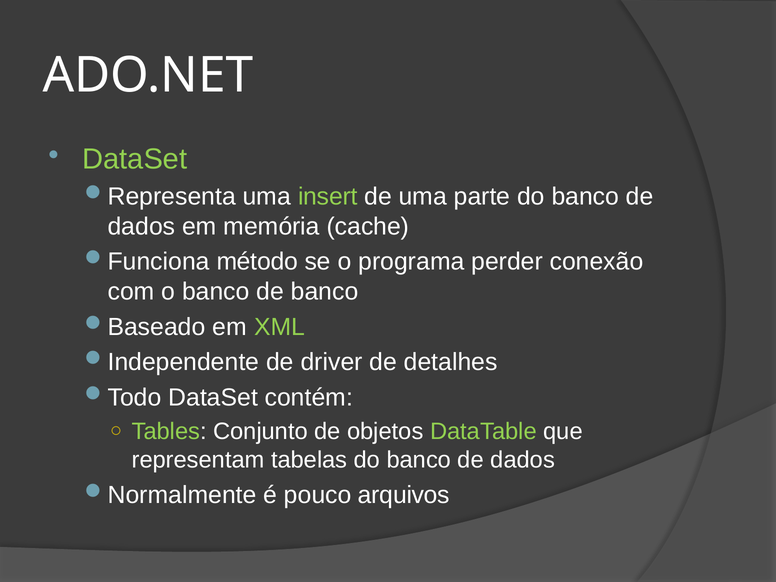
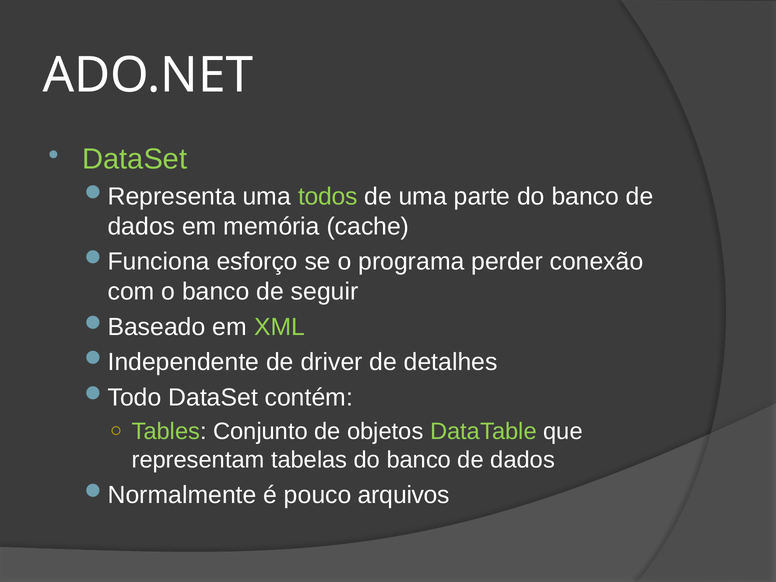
insert: insert -> todos (328, 197)
método: método -> esforço (257, 262)
de banco: banco -> seguir (325, 292)
